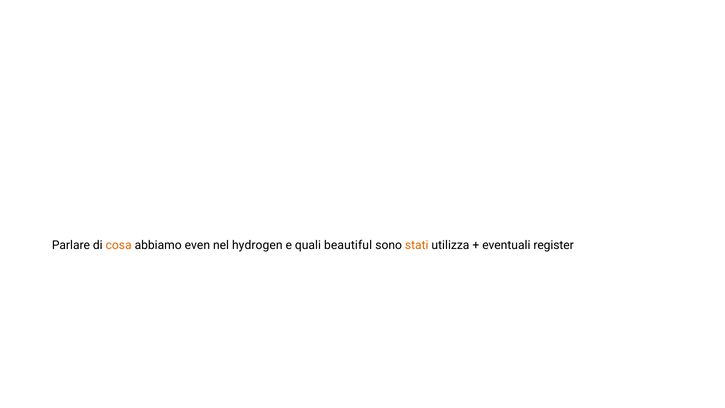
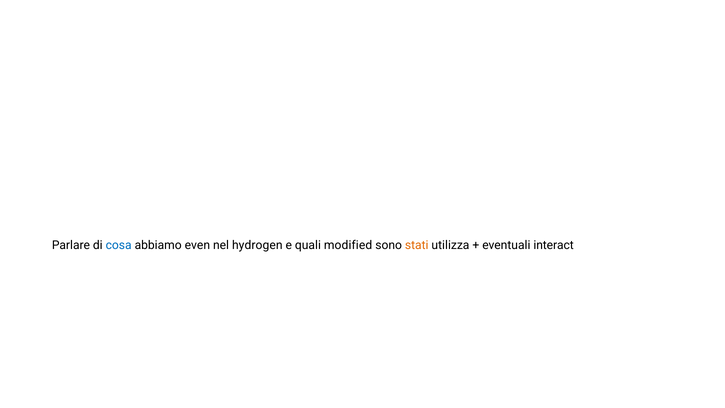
cosa colour: orange -> blue (119, 245)
beautiful: beautiful -> modified (348, 245)
register: register -> interact (554, 245)
